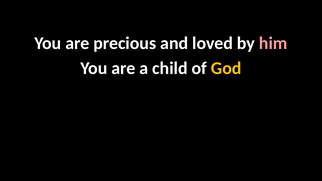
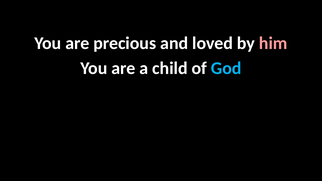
God colour: yellow -> light blue (226, 68)
